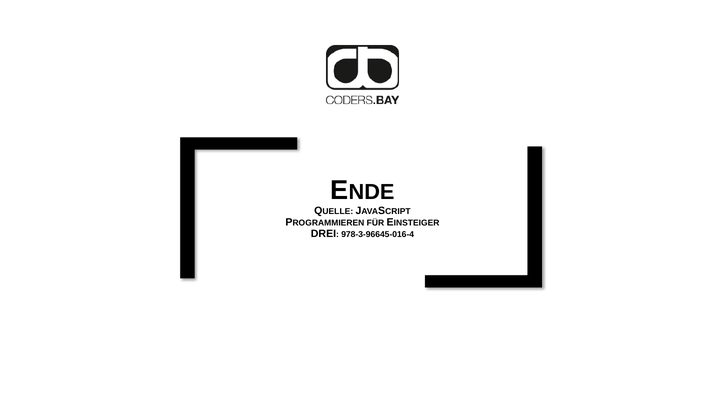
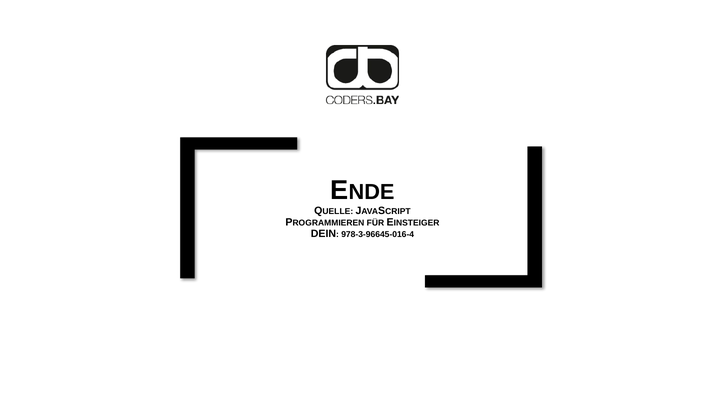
DREI: DREI -> DEIN (323, 234)
